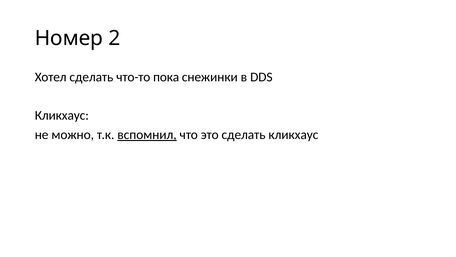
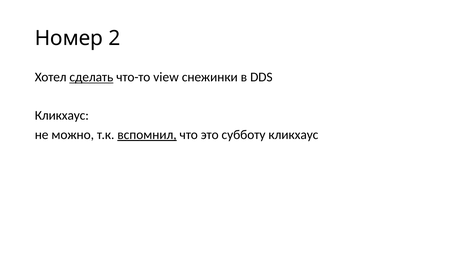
сделать underline: none -> present (91, 77)
пока: пока -> view (166, 77)
это сделать: сделать -> субботу (244, 134)
